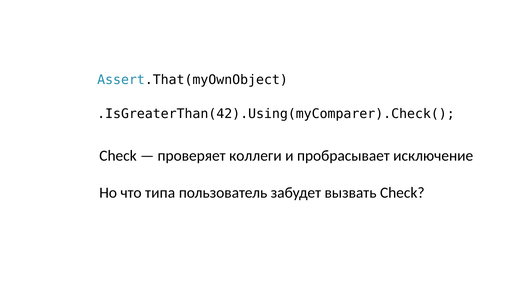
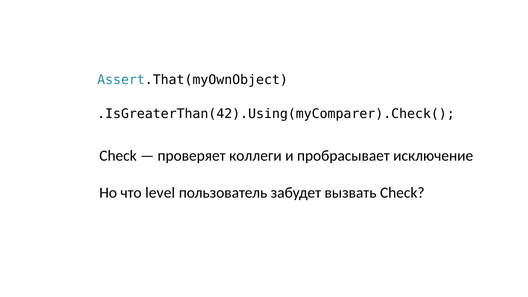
типа: типа -> level (160, 193)
